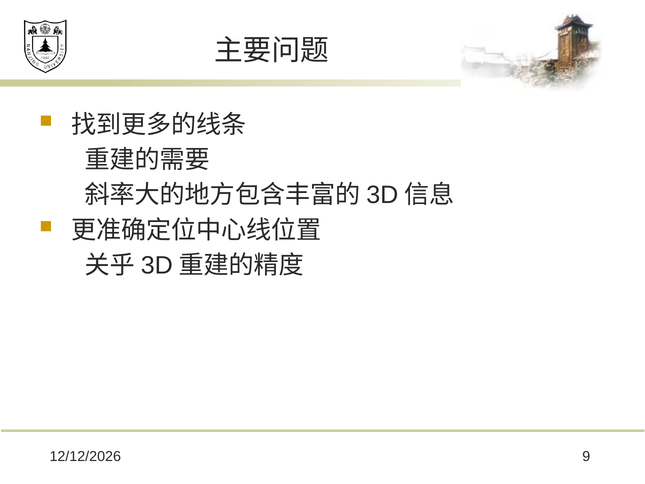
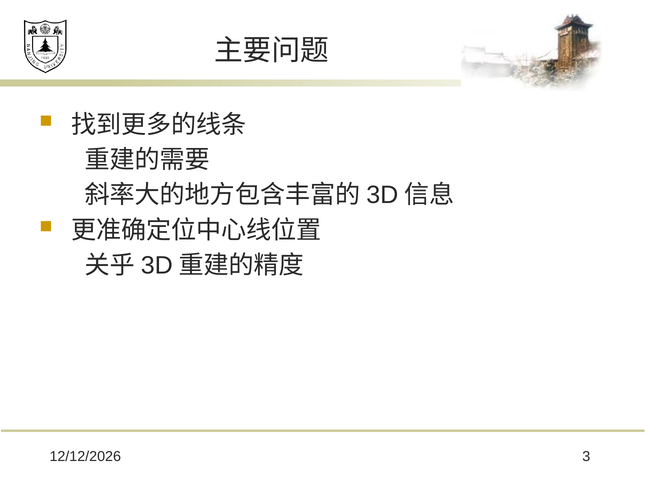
9: 9 -> 3 (586, 456)
